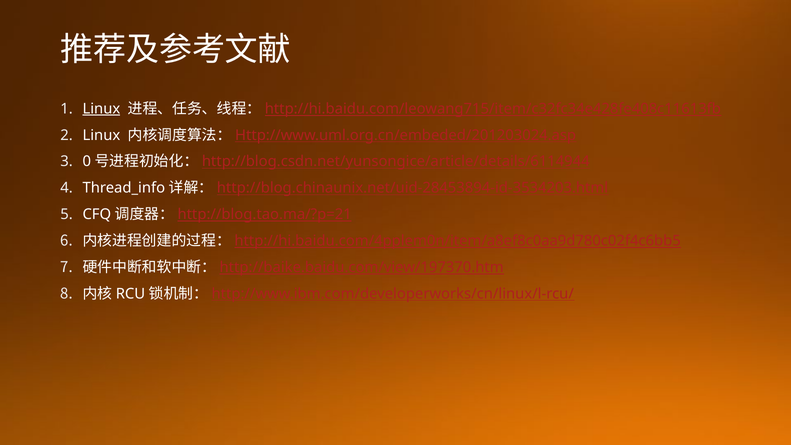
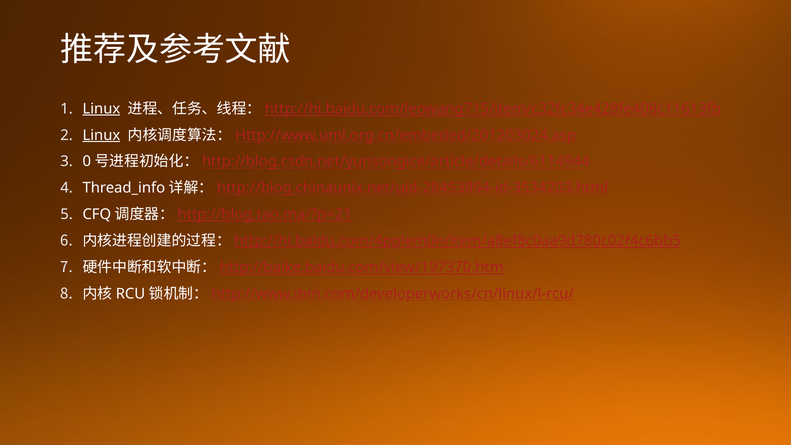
Linux underline: none -> present (101, 135)
